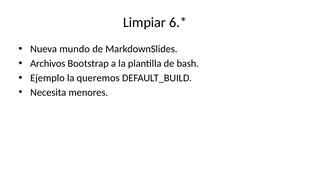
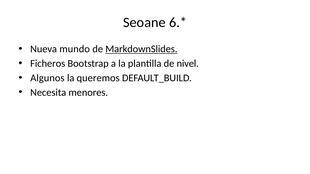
Limpiar: Limpiar -> Seoane (144, 22)
MarkdownSlides underline: none -> present (141, 49)
Archivos: Archivos -> Ficheros (48, 64)
bash: bash -> nivel (188, 64)
Ejemplo: Ejemplo -> Algunos (47, 78)
